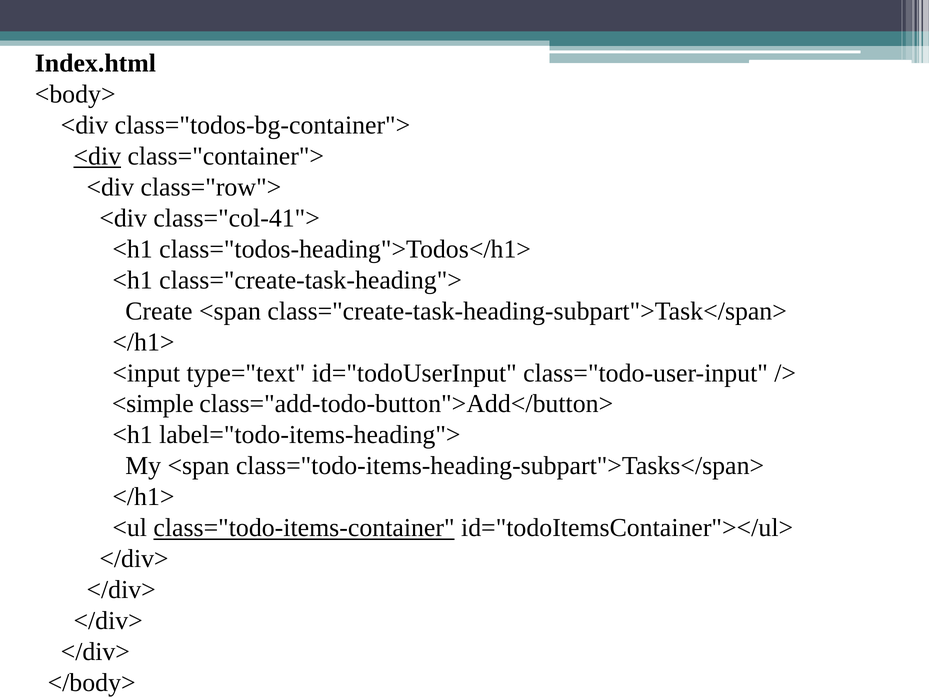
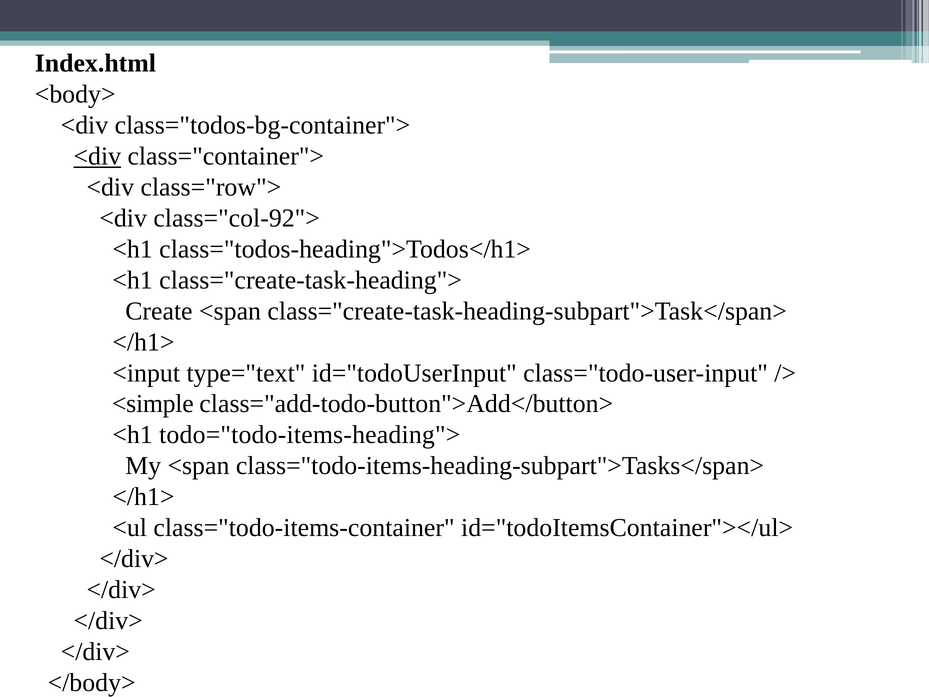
class="col-41">: class="col-41"> -> class="col-92"> (237, 218)
label="todo-items-heading">: label="todo-items-heading"> -> todo="todo-items-heading"> (310, 435)
class="todo-items-container underline: present -> none (304, 528)
